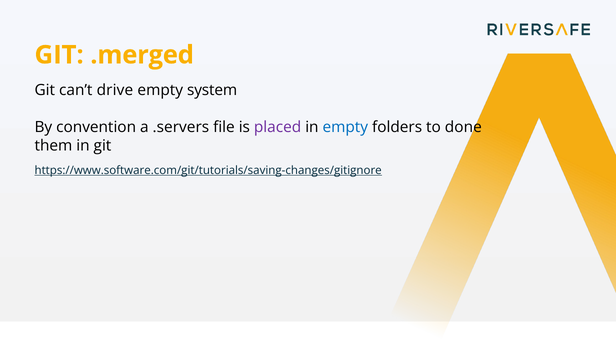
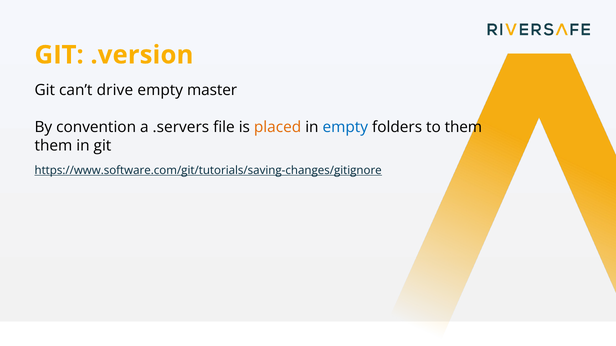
.merged: .merged -> .version (142, 55)
system: system -> master (212, 90)
placed colour: purple -> orange (278, 127)
to done: done -> them (463, 127)
